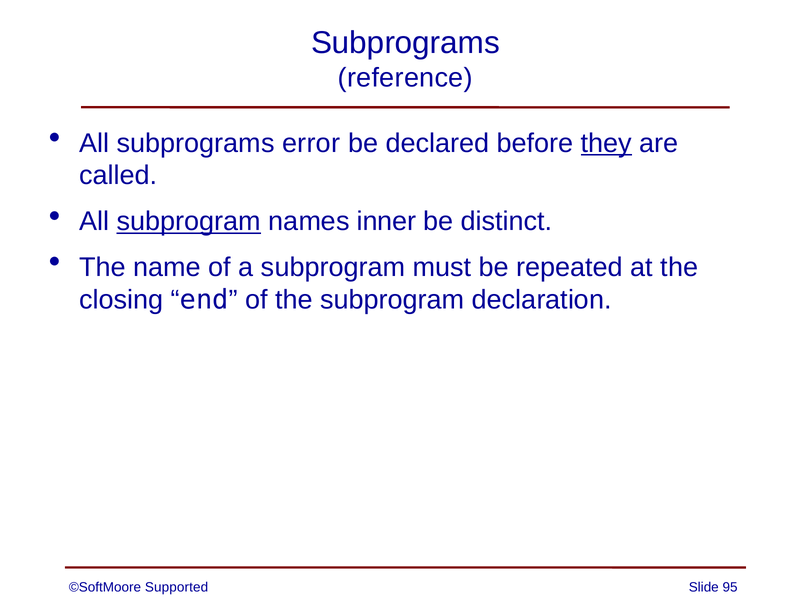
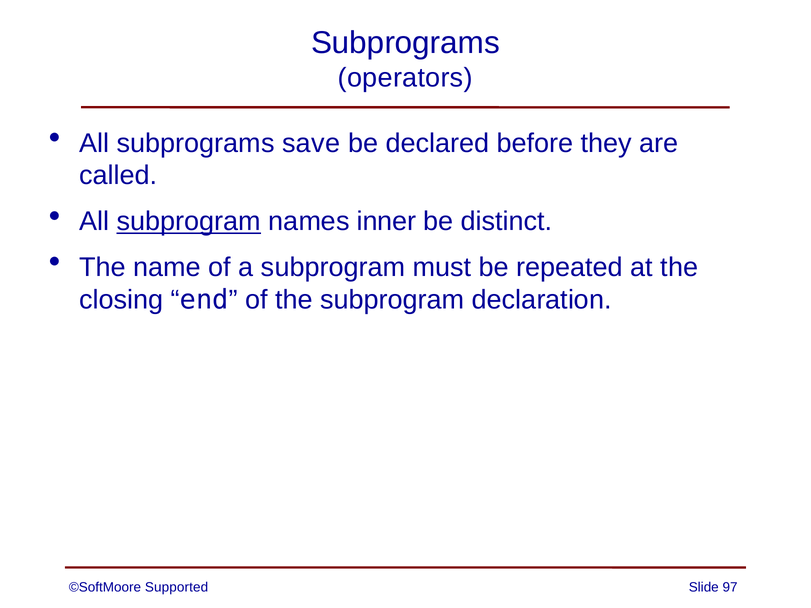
reference: reference -> operators (405, 78)
error: error -> save (311, 143)
they underline: present -> none (606, 143)
95: 95 -> 97 (730, 588)
